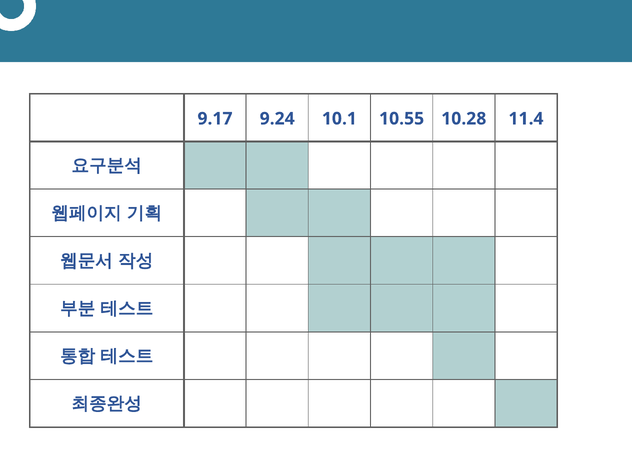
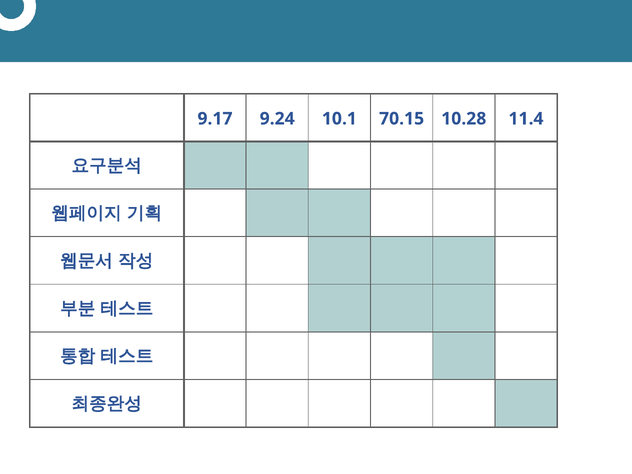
10.55: 10.55 -> 70.15 (402, 119)
